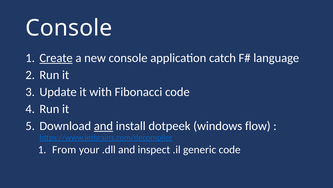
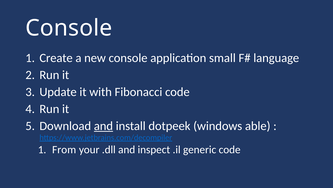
Create underline: present -> none (56, 58)
catch: catch -> small (222, 58)
flow: flow -> able (258, 126)
